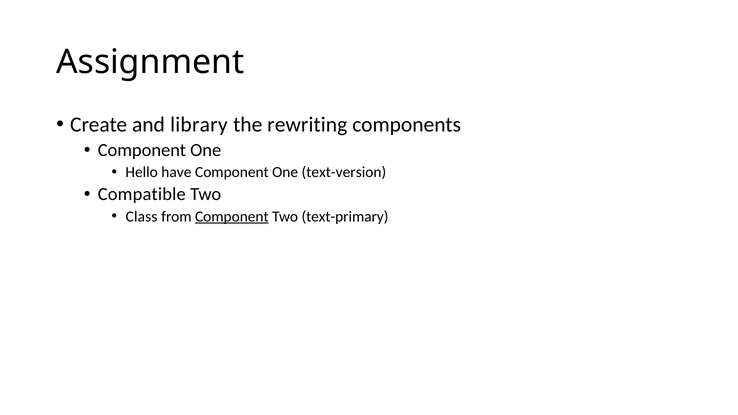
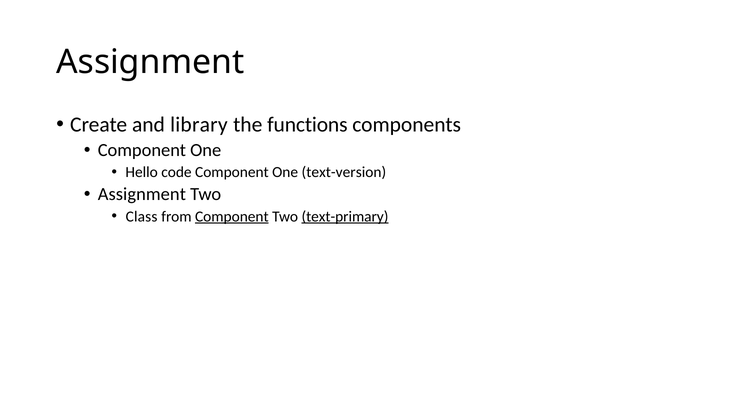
rewriting: rewriting -> functions (307, 125)
have: have -> code (176, 172)
Compatible: Compatible -> Assignment (142, 194)
text-primary underline: none -> present (345, 217)
